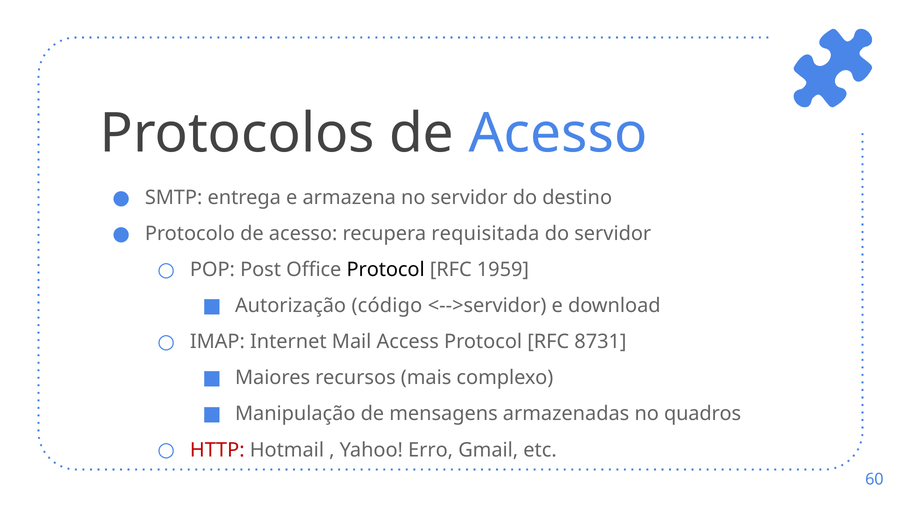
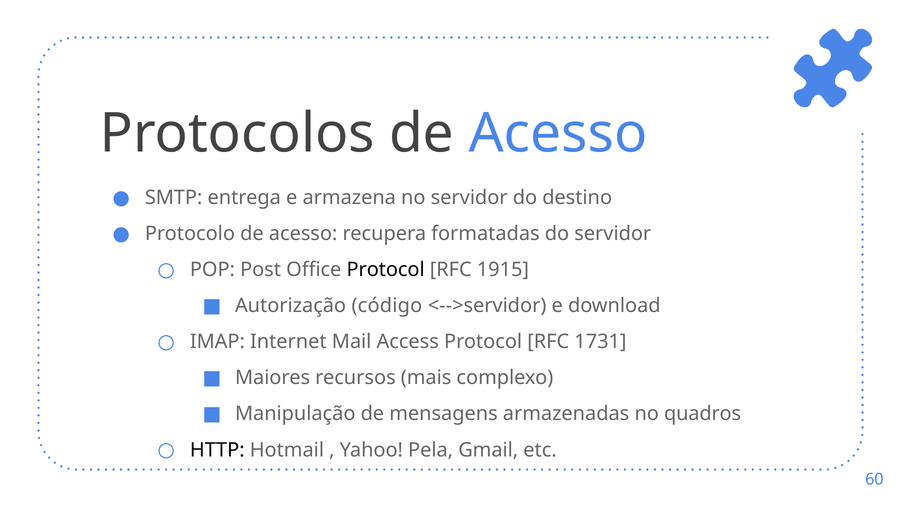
requisitada: requisitada -> formatadas (485, 234)
1959: 1959 -> 1915 (503, 270)
8731: 8731 -> 1731 (600, 342)
HTTP colour: red -> black (217, 450)
Erro: Erro -> Pela (431, 450)
